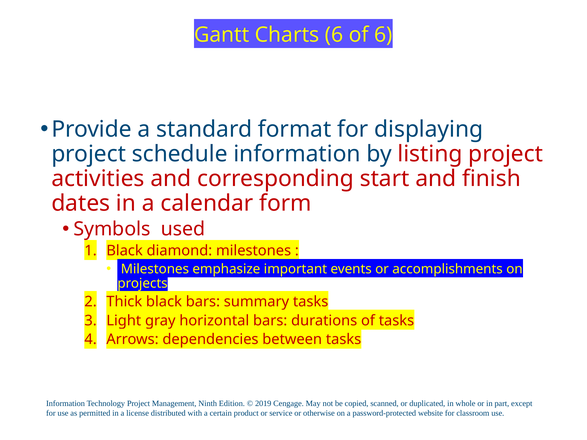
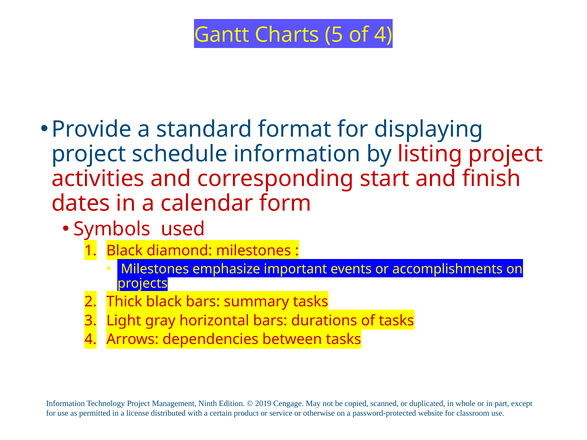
Charts 6: 6 -> 5 (334, 35)
of 6: 6 -> 4 (383, 35)
